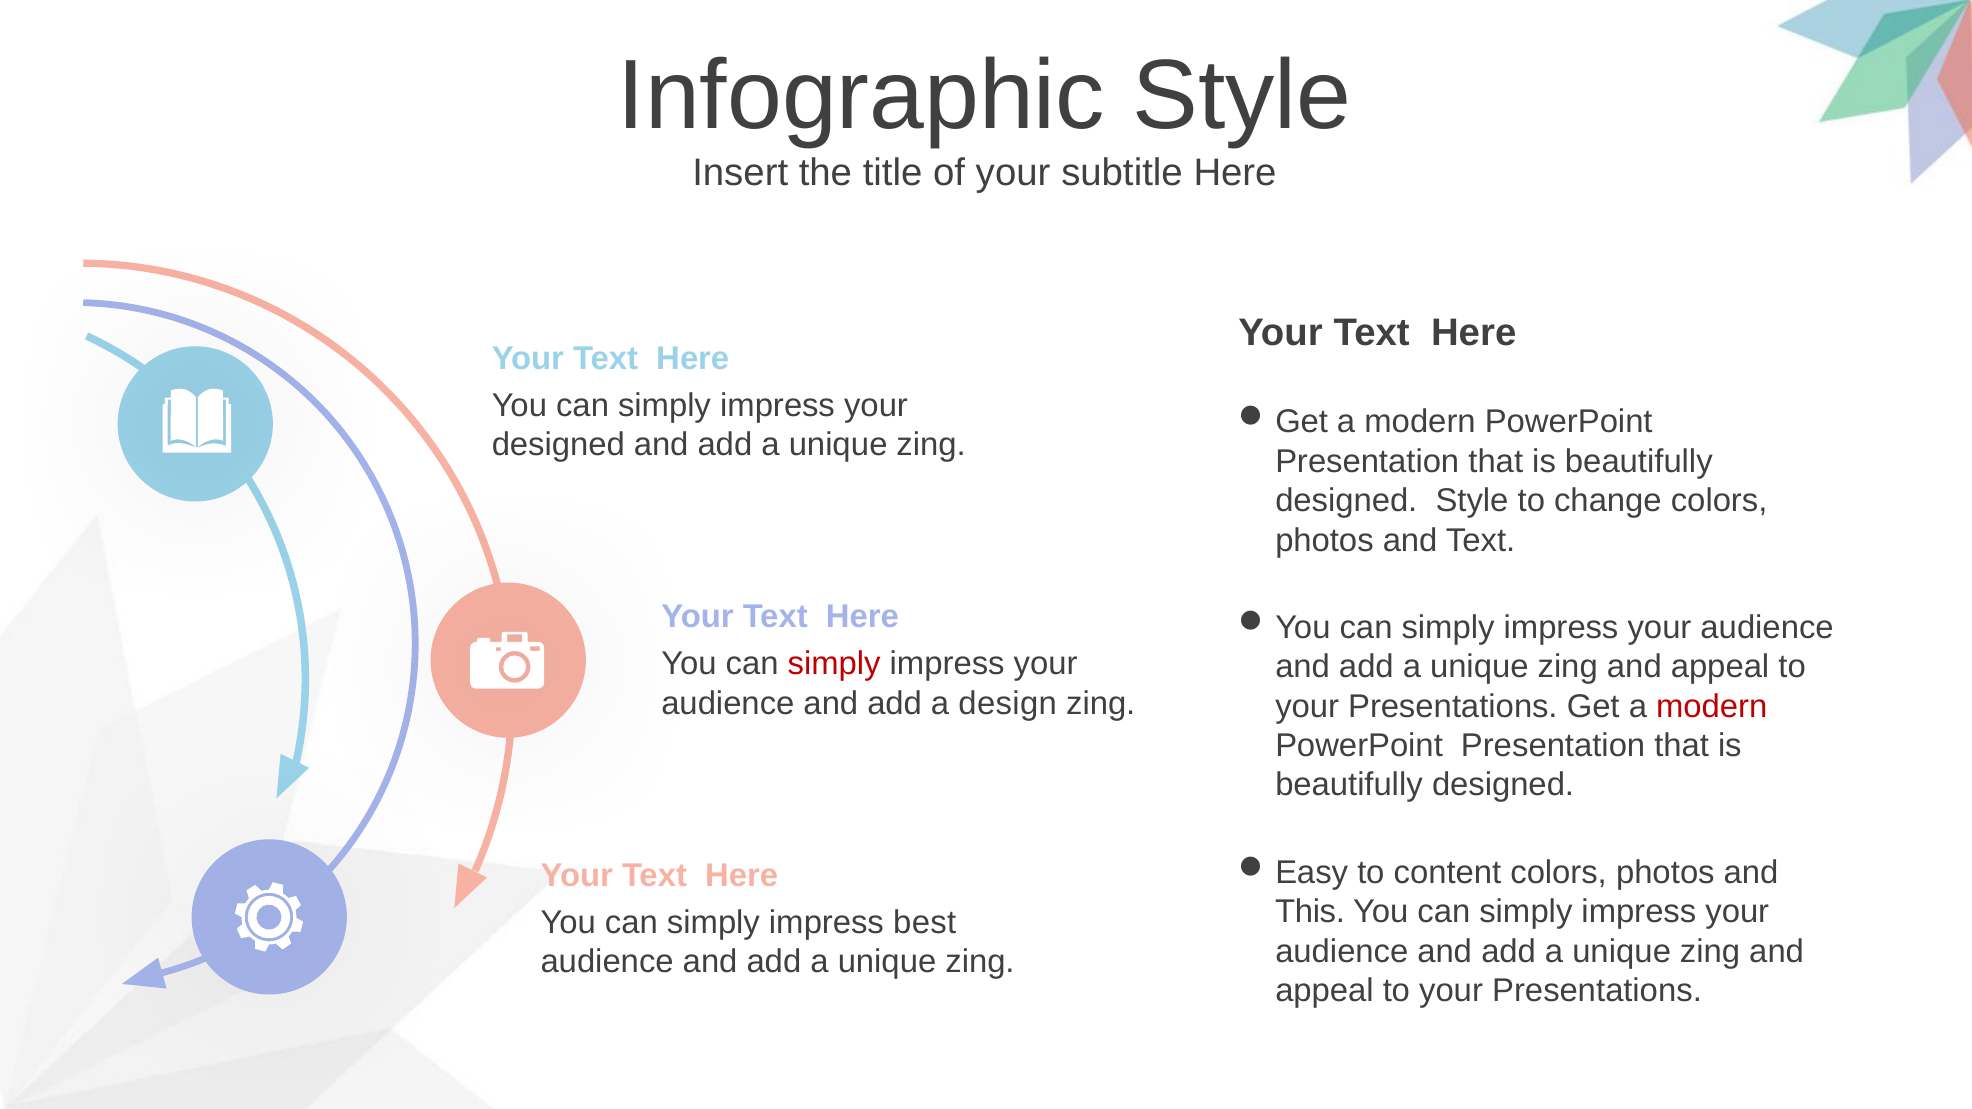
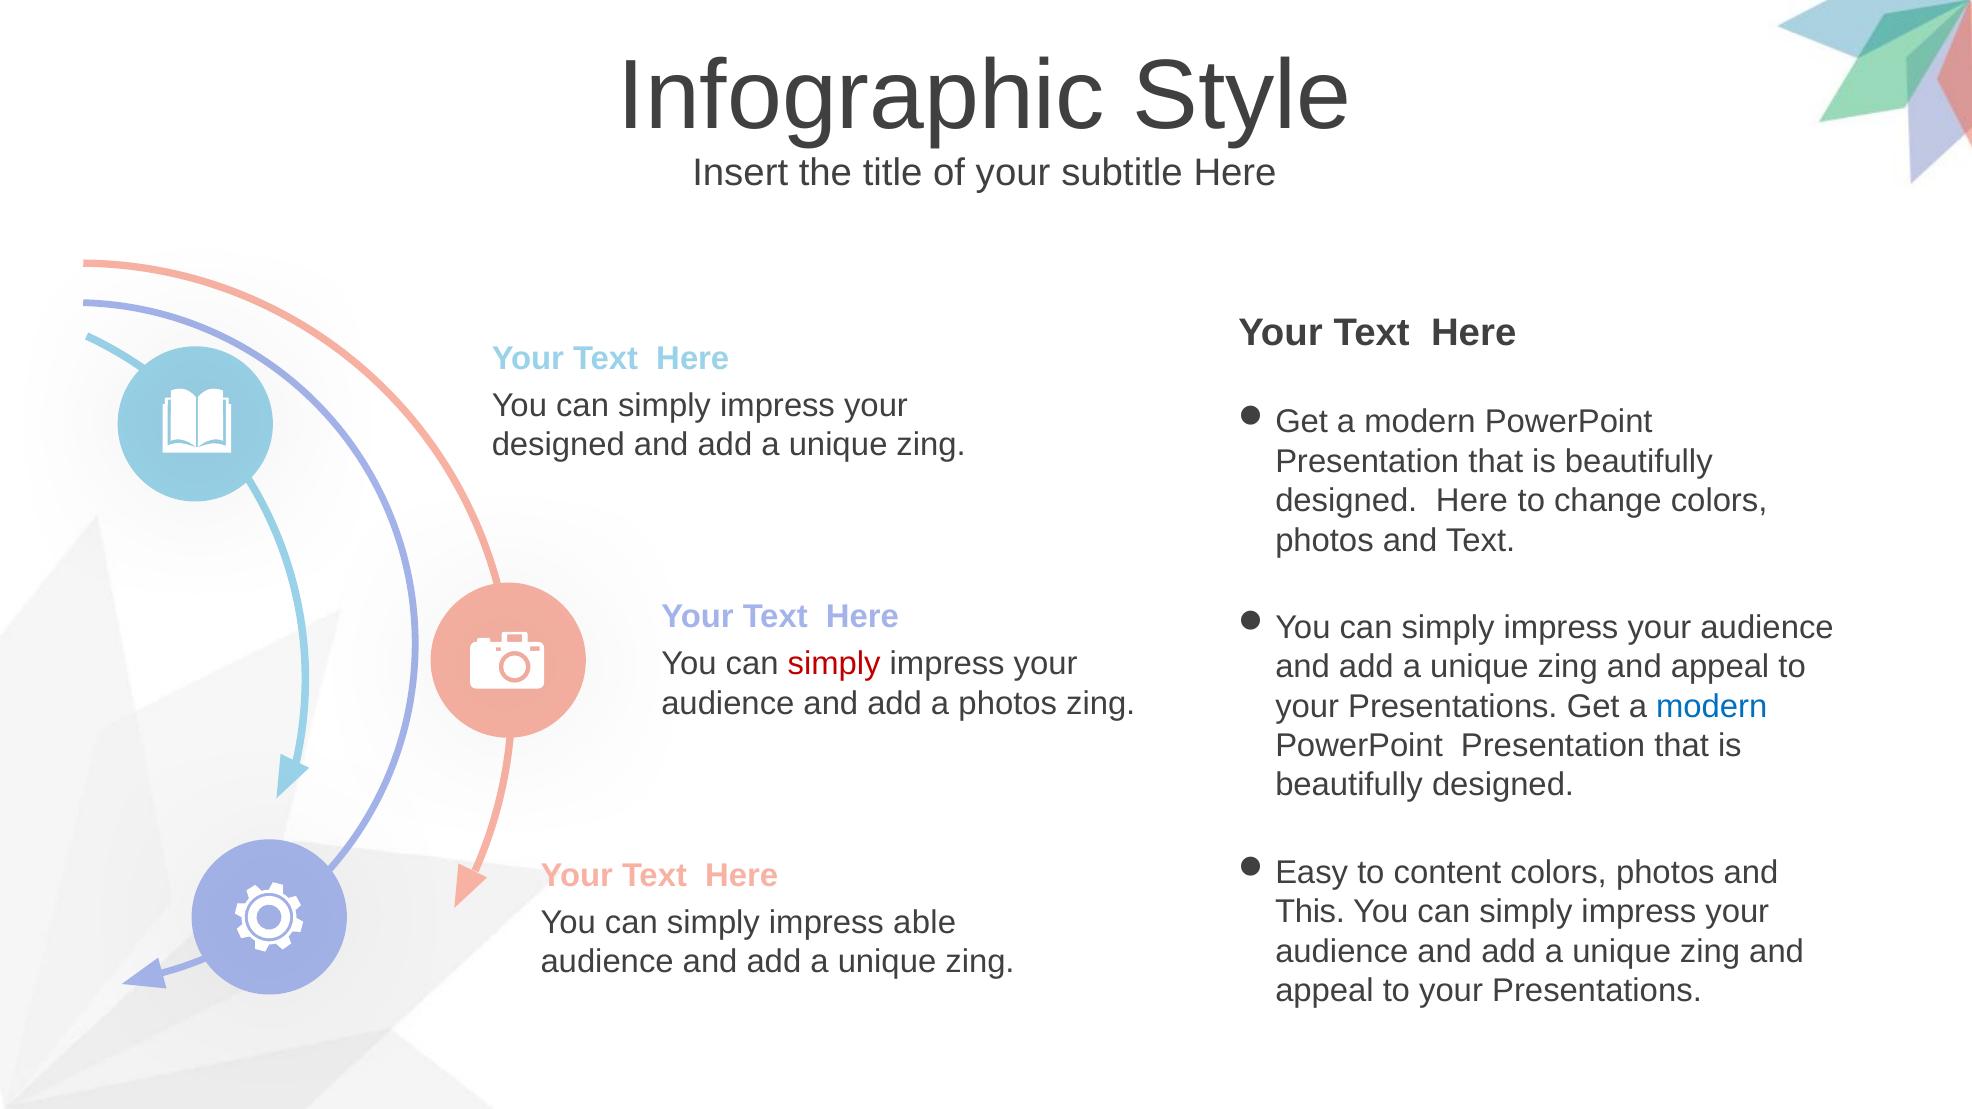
designed Style: Style -> Here (1472, 501)
a design: design -> photos (1008, 703)
modern colour: red -> blue (1712, 706)
best: best -> able (925, 922)
